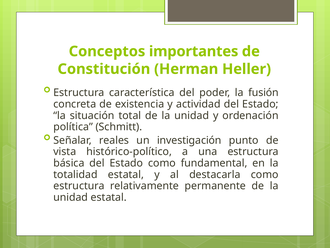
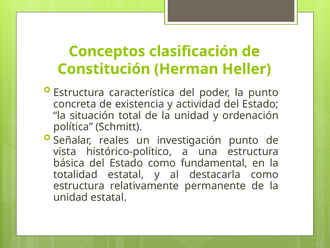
importantes: importantes -> clasificación (194, 51)
la fusión: fusión -> punto (263, 93)
